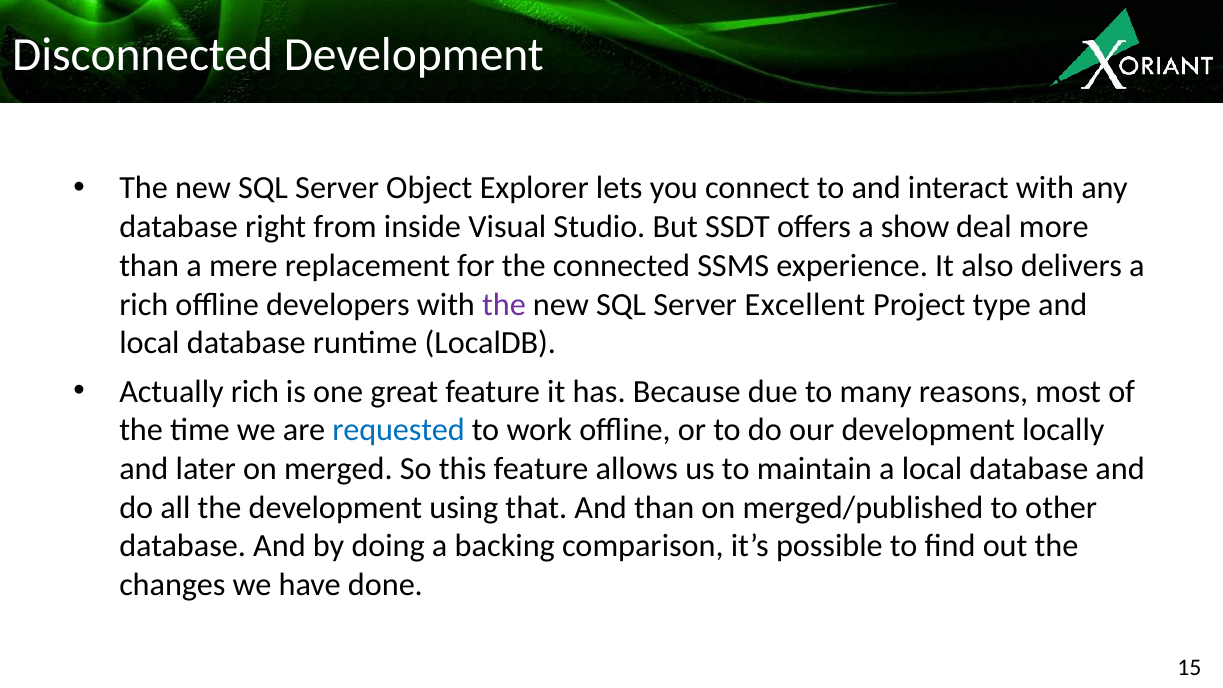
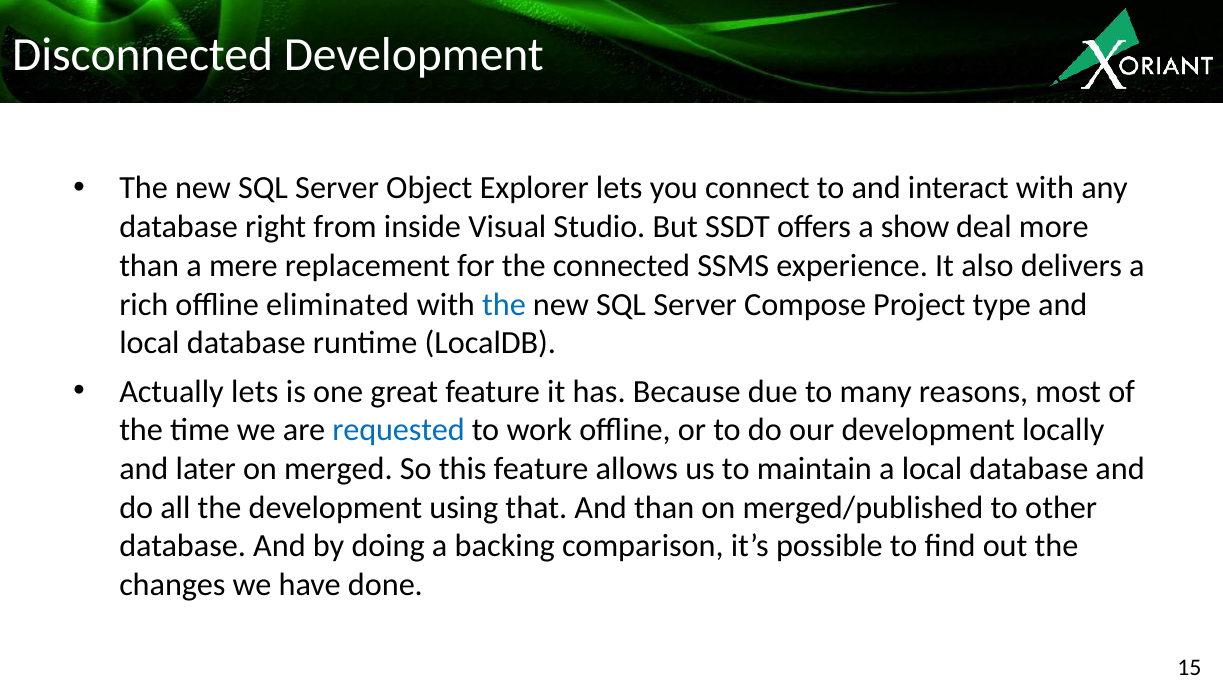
developers: developers -> eliminated (338, 304)
the colour: purple -> blue (504, 304)
Excellent: Excellent -> Compose (805, 304)
Actually rich: rich -> lets (255, 391)
